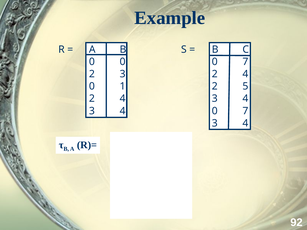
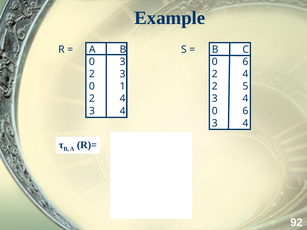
0: 0 -> 3 (123, 62)
7: 7 -> 6 (245, 62)
4 0 7: 7 -> 6 (245, 111)
